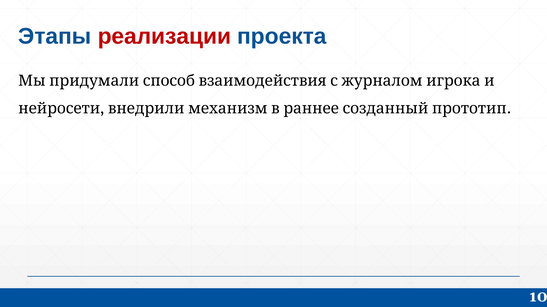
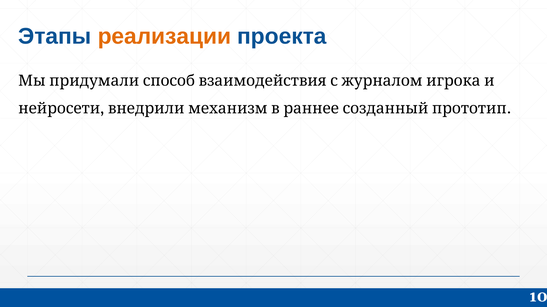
реализации colour: red -> orange (164, 36)
